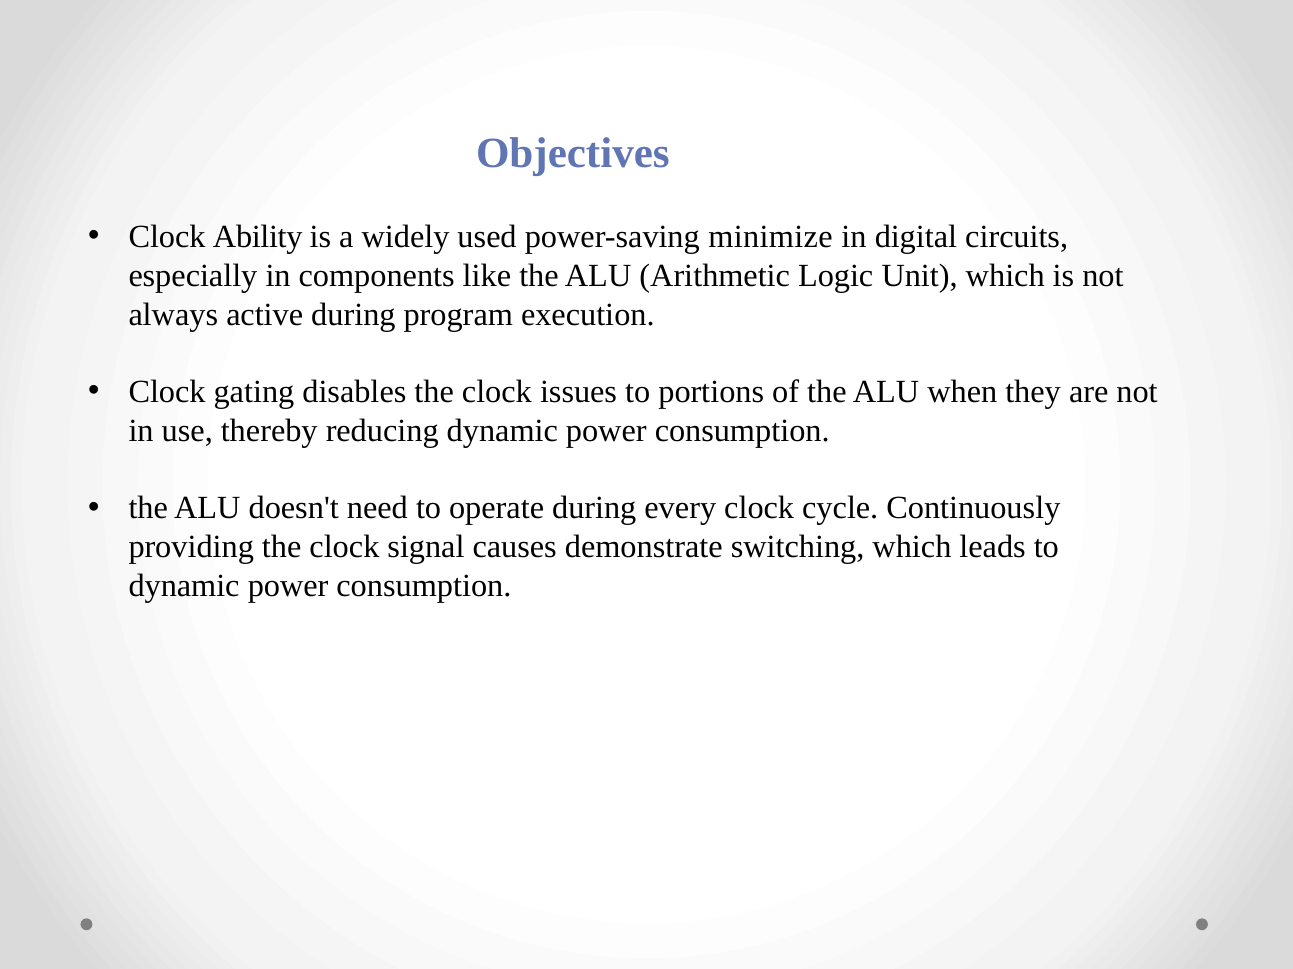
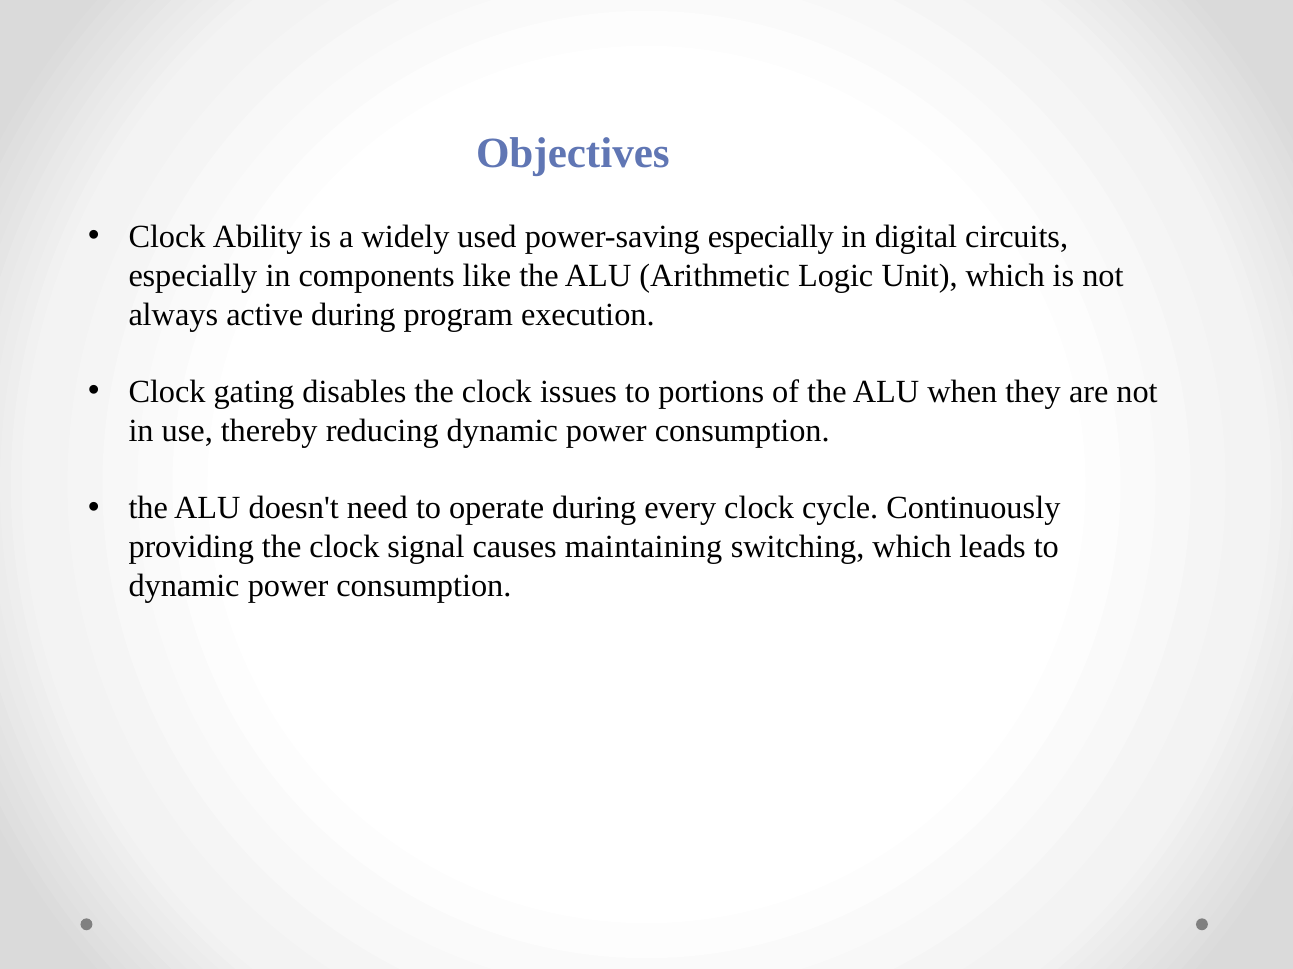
power-saving minimize: minimize -> especially (771, 237)
demonstrate: demonstrate -> maintaining (644, 547)
